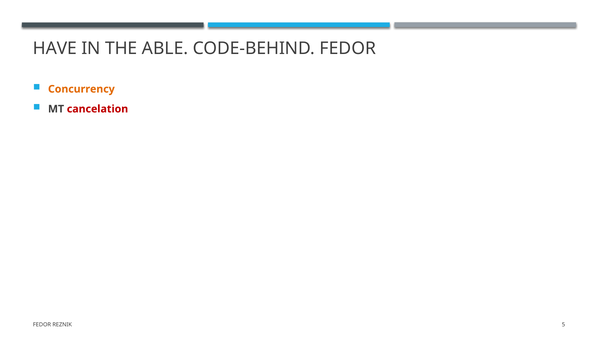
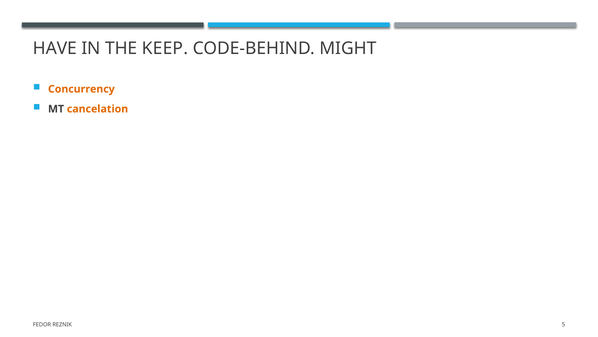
ABLE: ABLE -> KEEP (165, 48)
CODE-BEHIND FEDOR: FEDOR -> MIGHT (348, 48)
cancelation colour: red -> orange (97, 109)
